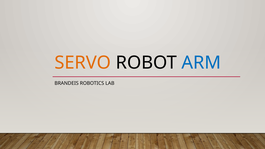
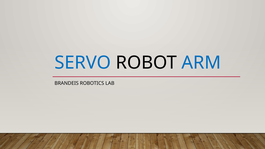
SERVO colour: orange -> blue (83, 63)
